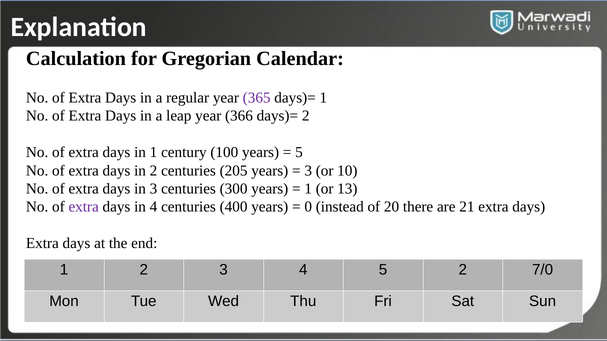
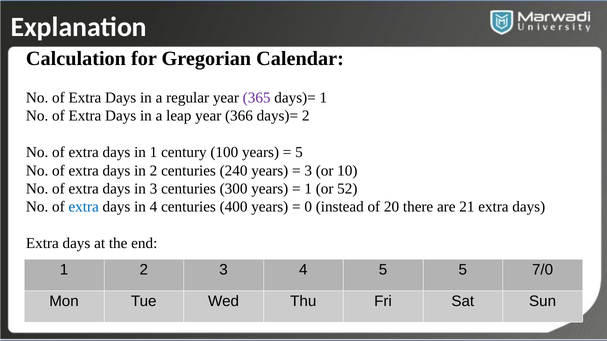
205: 205 -> 240 (234, 171)
13: 13 -> 52 (347, 189)
extra colour: purple -> blue (84, 207)
5 2: 2 -> 5 (463, 270)
